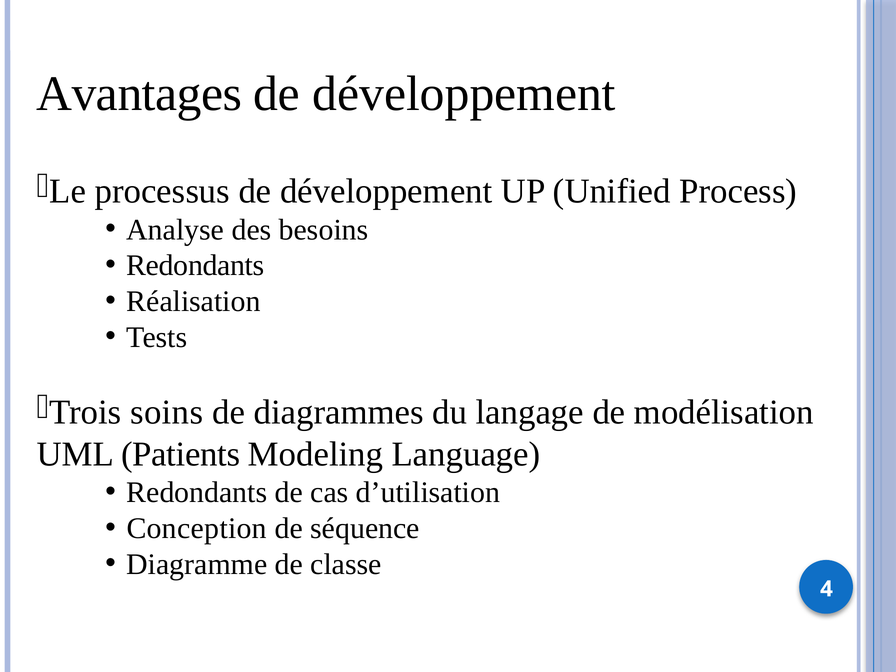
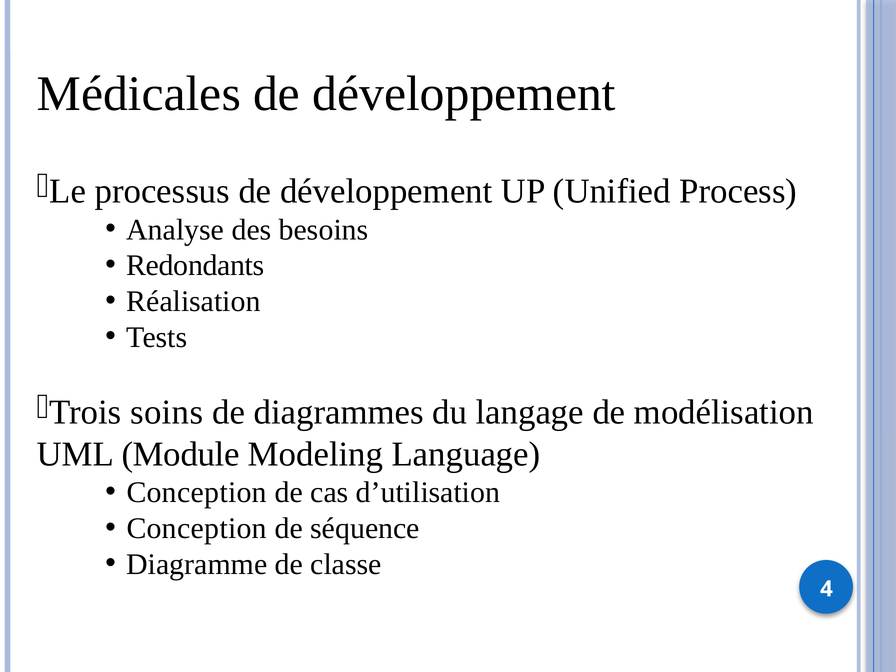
Avantages: Avantages -> Médicales (139, 94)
Patients: Patients -> Module (181, 454)
Redondants: Redondants -> Conception (197, 493)
